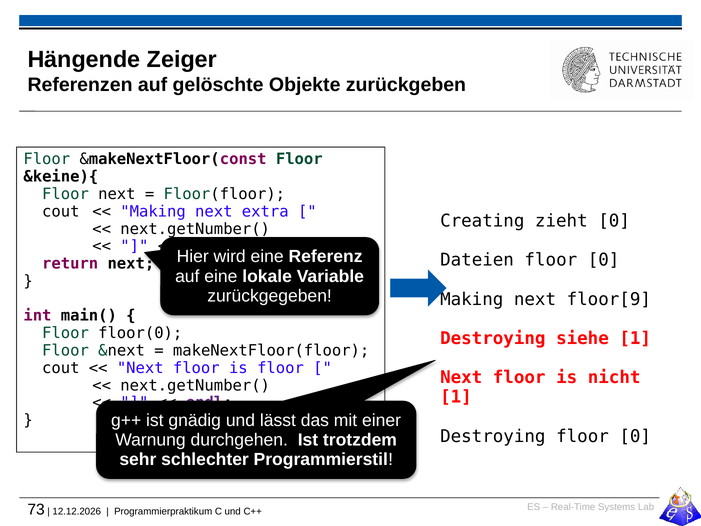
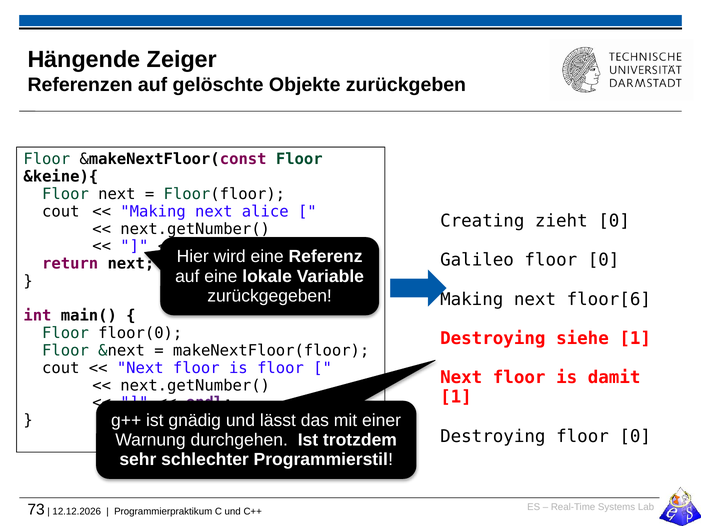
extra: extra -> alice (265, 211)
Dateien: Dateien -> Galileo (477, 260)
floor[9: floor[9 -> floor[6 (609, 299)
nicht: nicht -> damit (614, 377)
